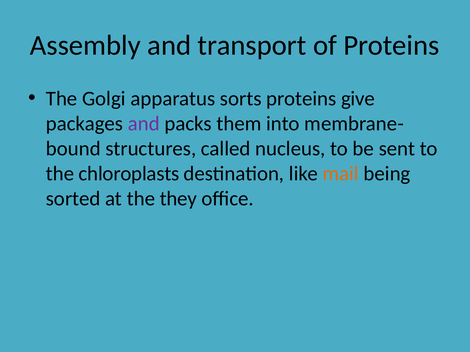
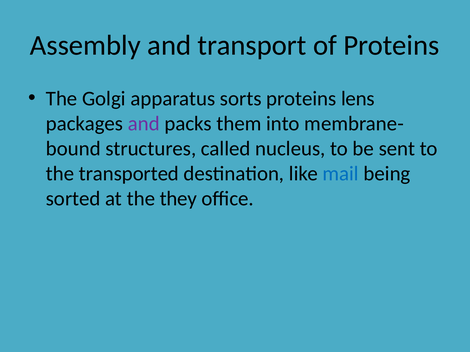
give: give -> lens (358, 99)
chloroplasts: chloroplasts -> transported (129, 174)
mail colour: orange -> blue (341, 174)
